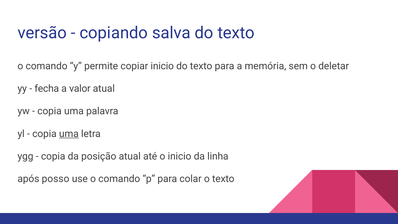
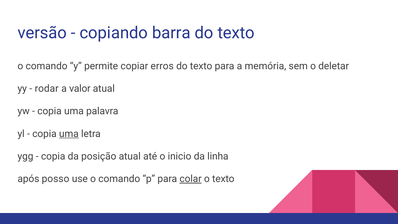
salva: salva -> barra (171, 33)
copiar inicio: inicio -> erros (162, 66)
fecha: fecha -> rodar (47, 89)
colar underline: none -> present (191, 179)
